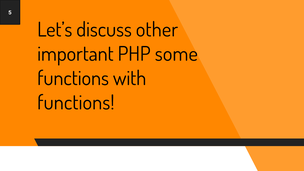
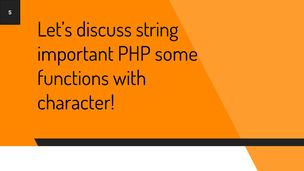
other: other -> string (157, 30)
functions: functions -> character (76, 103)
